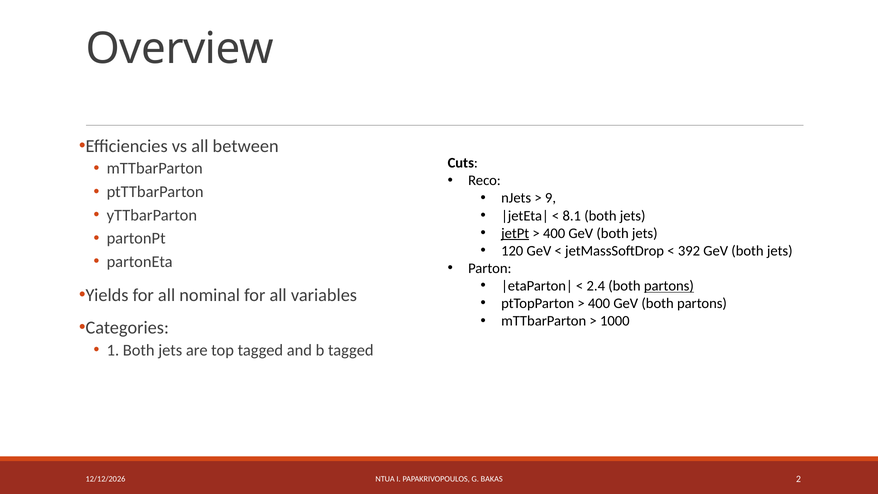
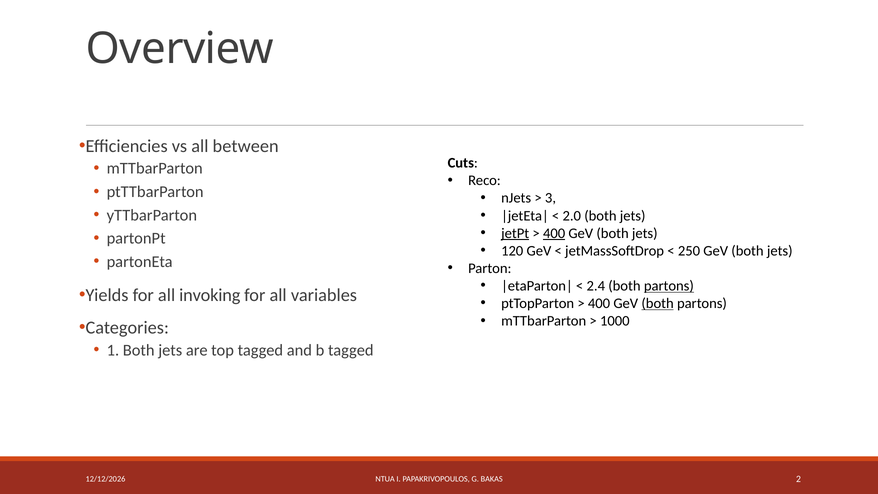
9: 9 -> 3 (550, 198)
8.1: 8.1 -> 2.0 (572, 216)
400 underline: none -> present (554, 233)
392: 392 -> 250 (689, 251)
nominal: nominal -> invoking (210, 295)
both underline: none -> present (658, 303)
